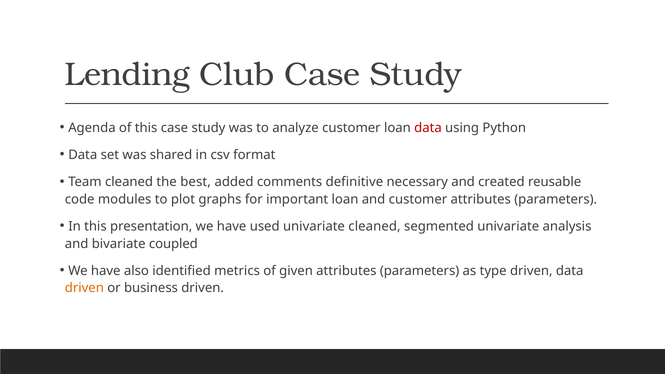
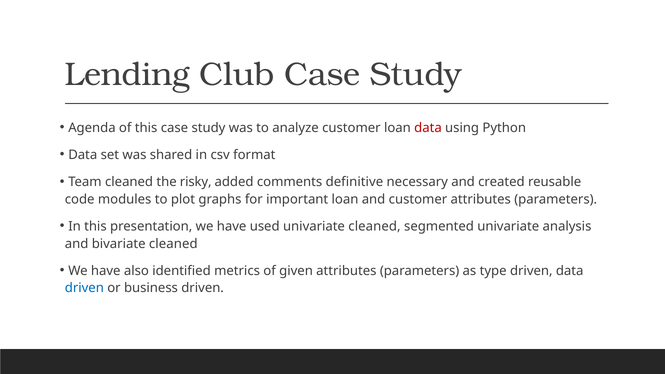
best: best -> risky (196, 182)
bivariate coupled: coupled -> cleaned (173, 244)
driven colour: orange -> blue (84, 288)
